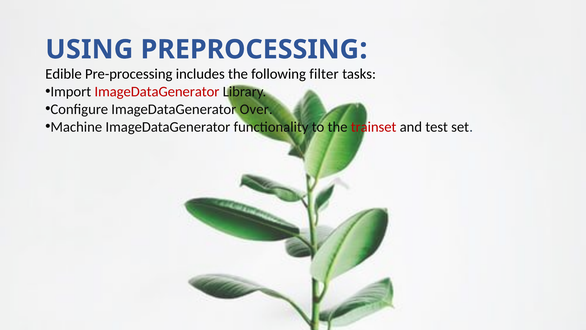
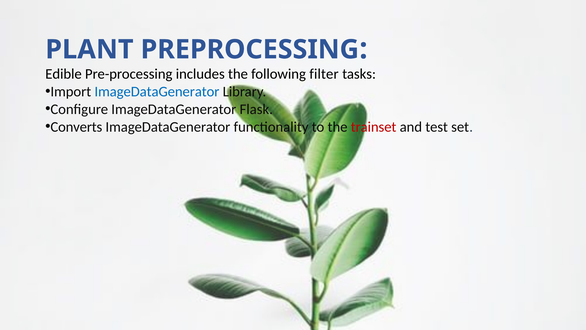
USING: USING -> PLANT (89, 49)
ImageDataGenerator colour: red -> blue (157, 92)
Over: Over -> Flask (256, 109)
Machine: Machine -> Converts (76, 127)
